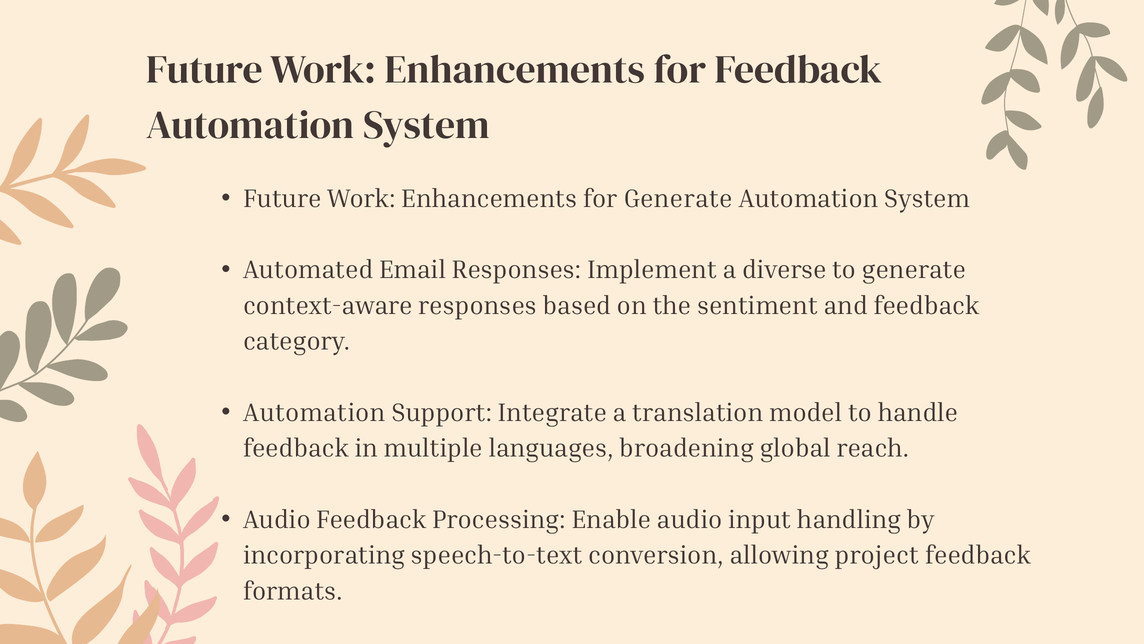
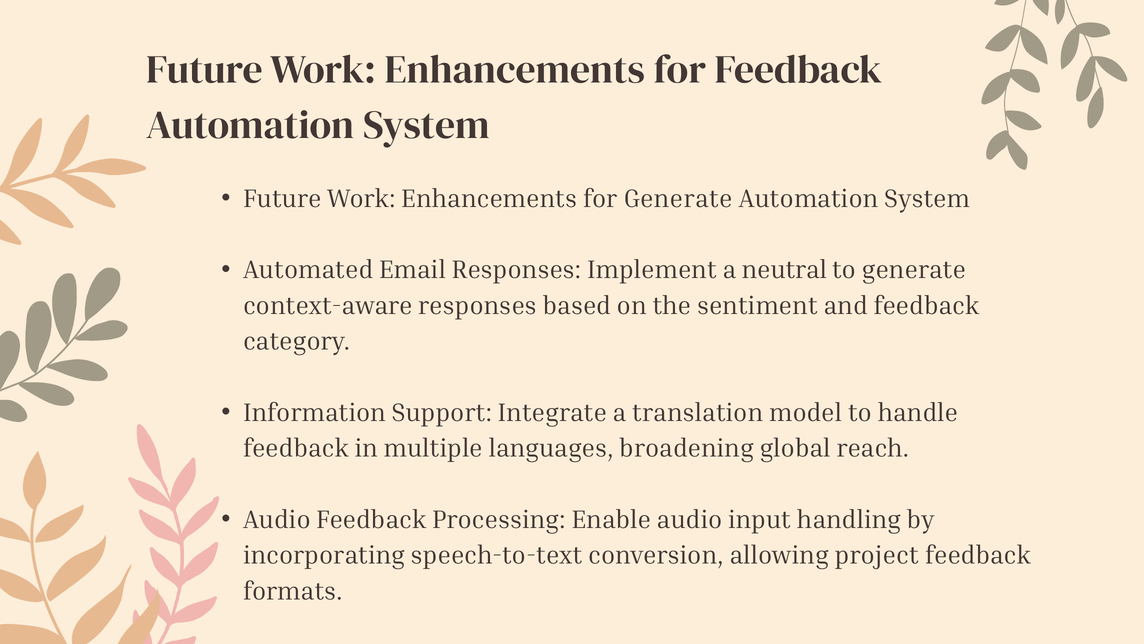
diverse: diverse -> neutral (784, 270)
Automation: Automation -> Information (315, 412)
